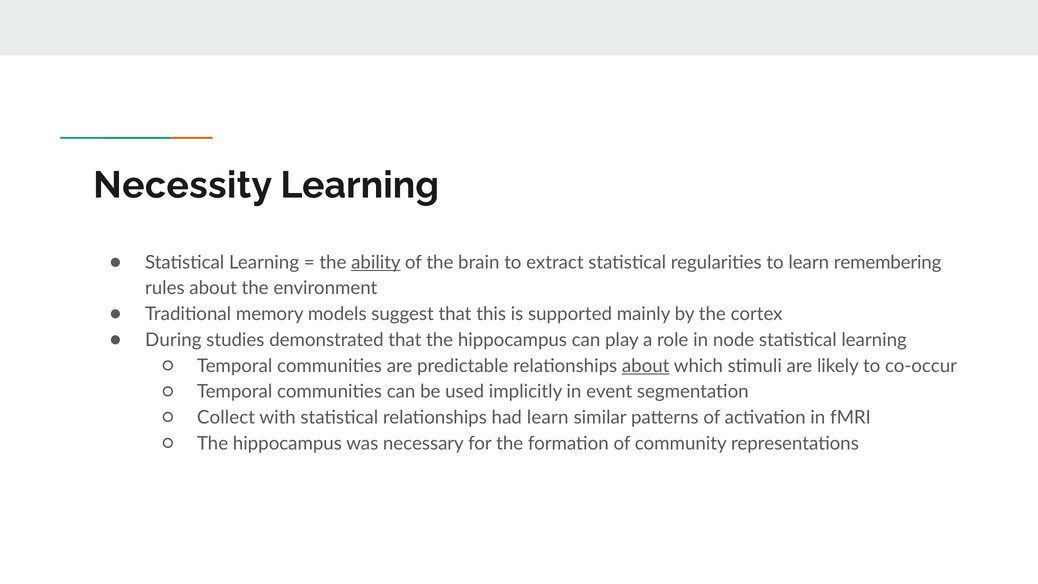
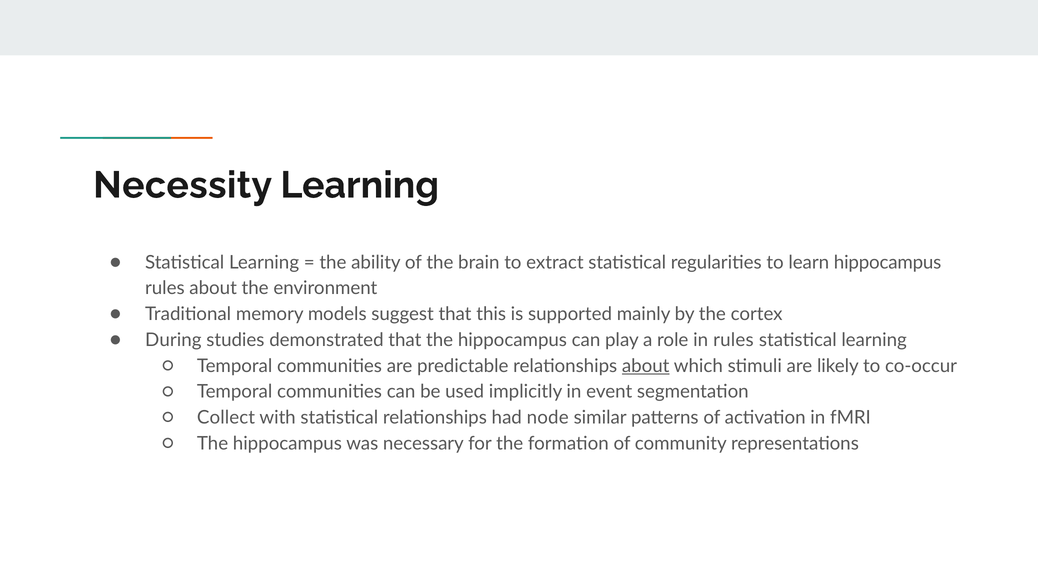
ability underline: present -> none (376, 262)
learn remembering: remembering -> hippocampus (888, 262)
in node: node -> rules (733, 340)
had learn: learn -> node (548, 418)
